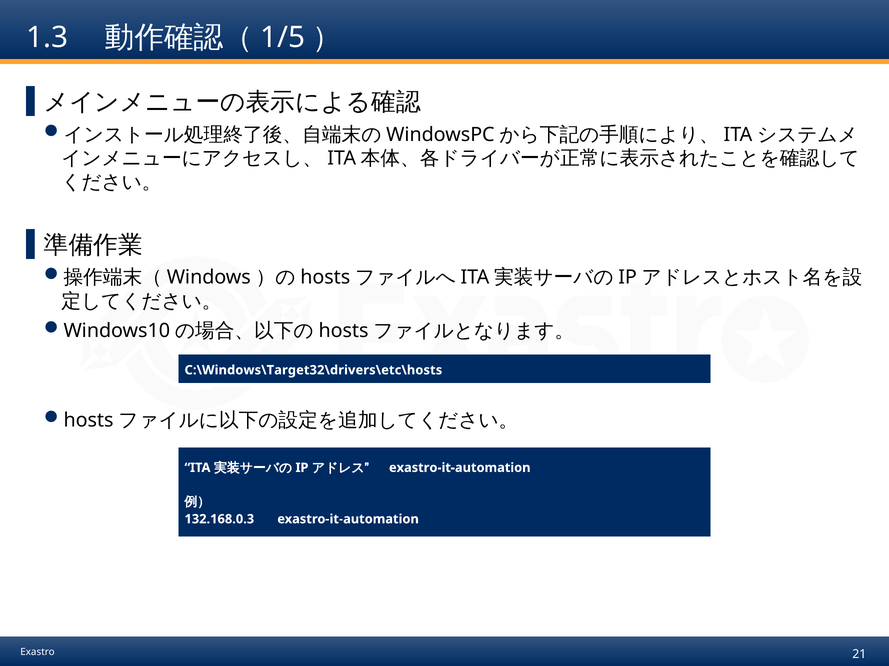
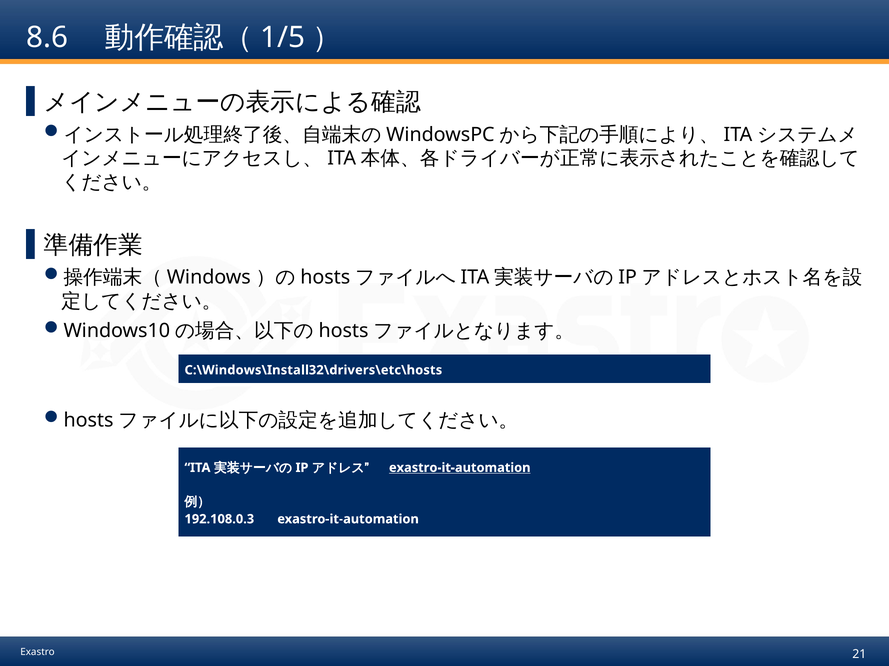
1.3: 1.3 -> 8.6 (47, 38)
C:\Windows\Target32\drivers\etc\hosts: C:\Windows\Target32\drivers\etc\hosts -> C:\Windows\Install32\drivers\etc\hosts (313, 371)
exastro-it-automation underline: none -> present (460, 468)
132.168.0.3: 132.168.0.3 -> 192.108.0.3 (219, 520)
